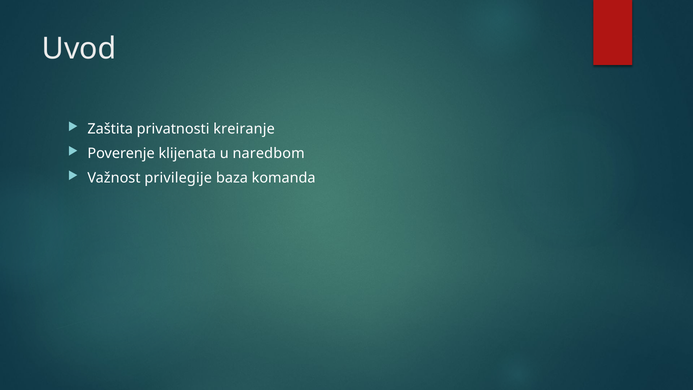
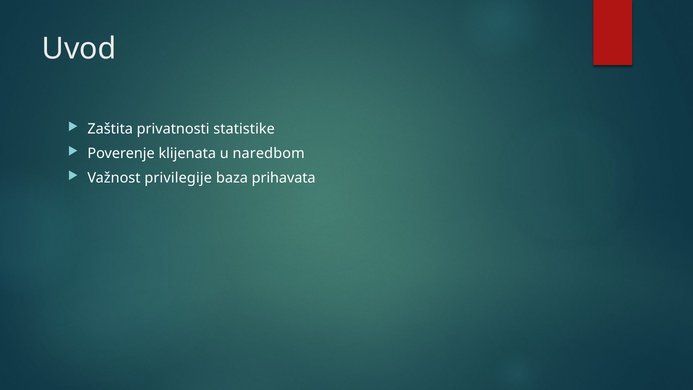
kreiranje: kreiranje -> statistike (244, 129)
komanda: komanda -> prihavata (284, 178)
